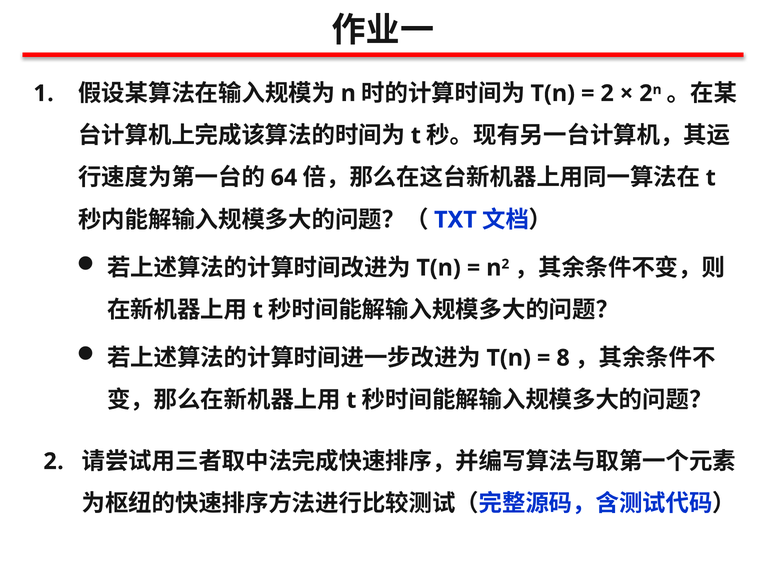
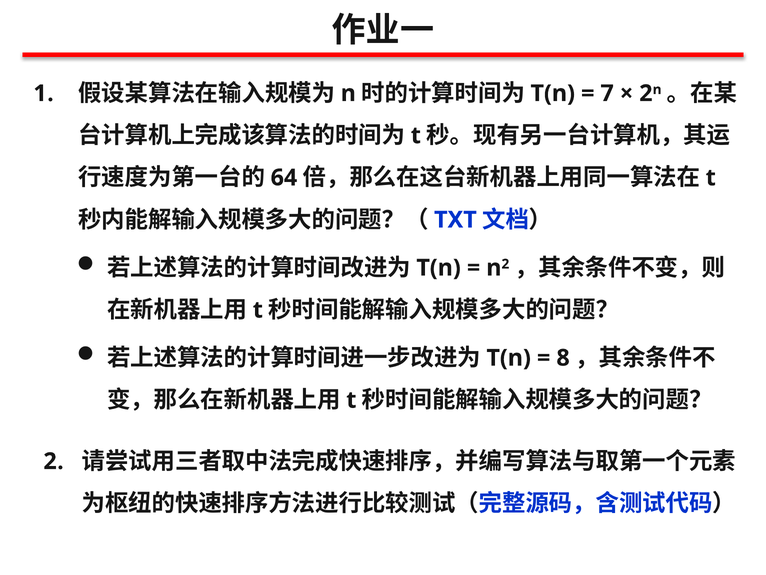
2: 2 -> 7 (607, 93)
